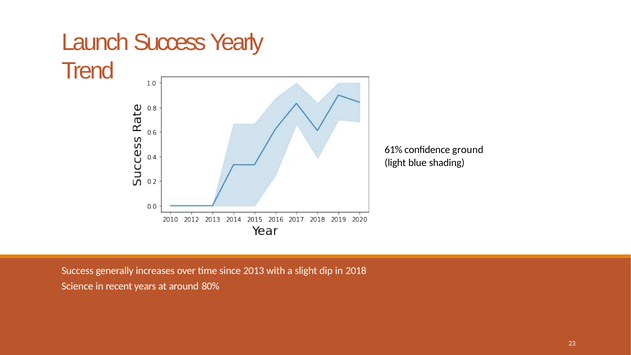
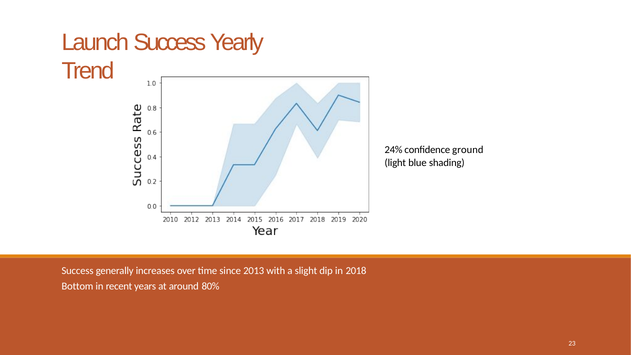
61%: 61% -> 24% (394, 150)
Science: Science -> Bottom (77, 286)
